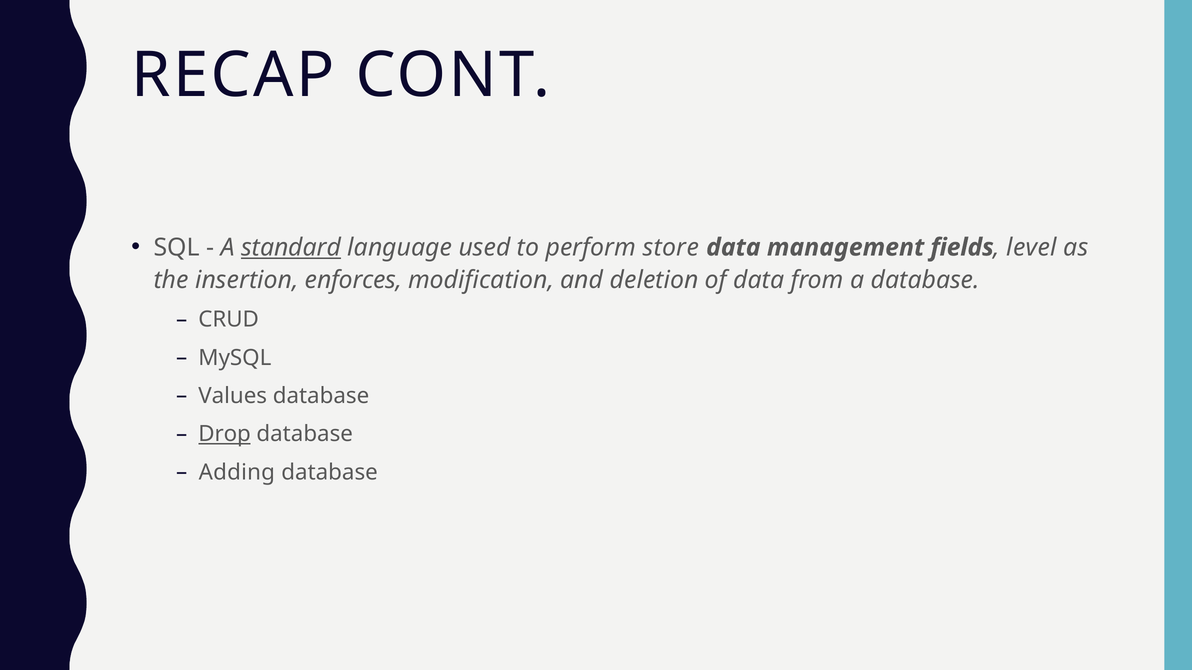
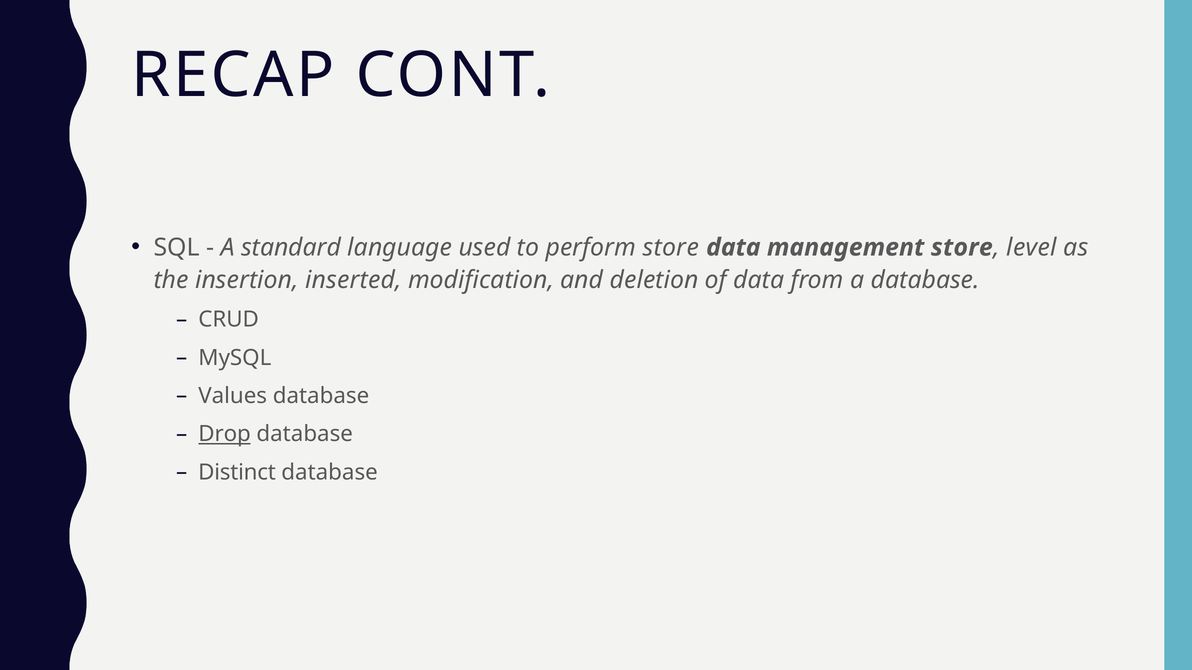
standard underline: present -> none (291, 248)
management fields: fields -> store (962, 248)
enforces: enforces -> inserted (353, 280)
Adding: Adding -> Distinct (237, 473)
